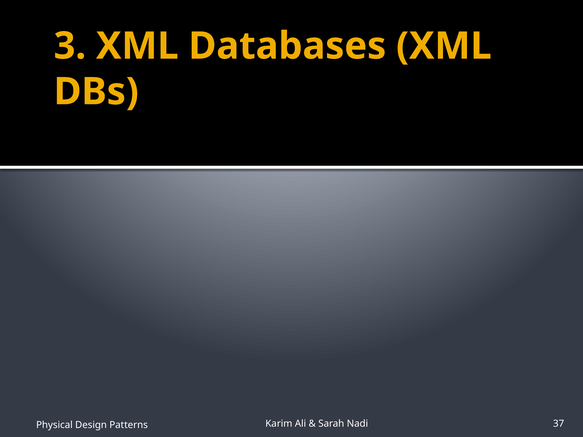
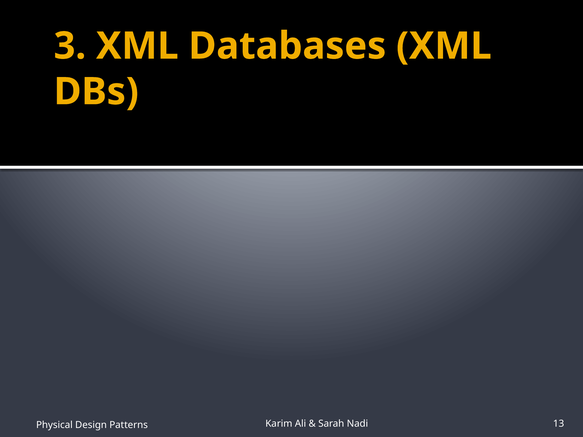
37: 37 -> 13 (559, 424)
